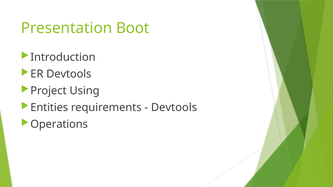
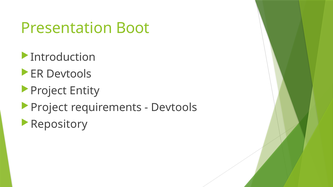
Using: Using -> Entity (84, 91)
Entities: Entities -> Project (49, 108)
Operations: Operations -> Repository (59, 125)
